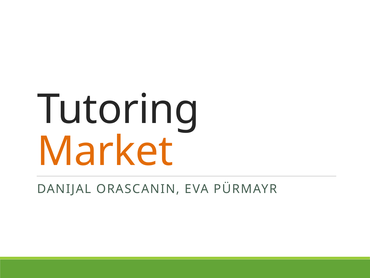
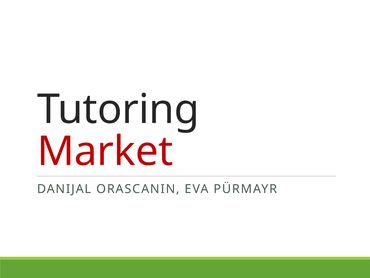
Market colour: orange -> red (105, 151)
